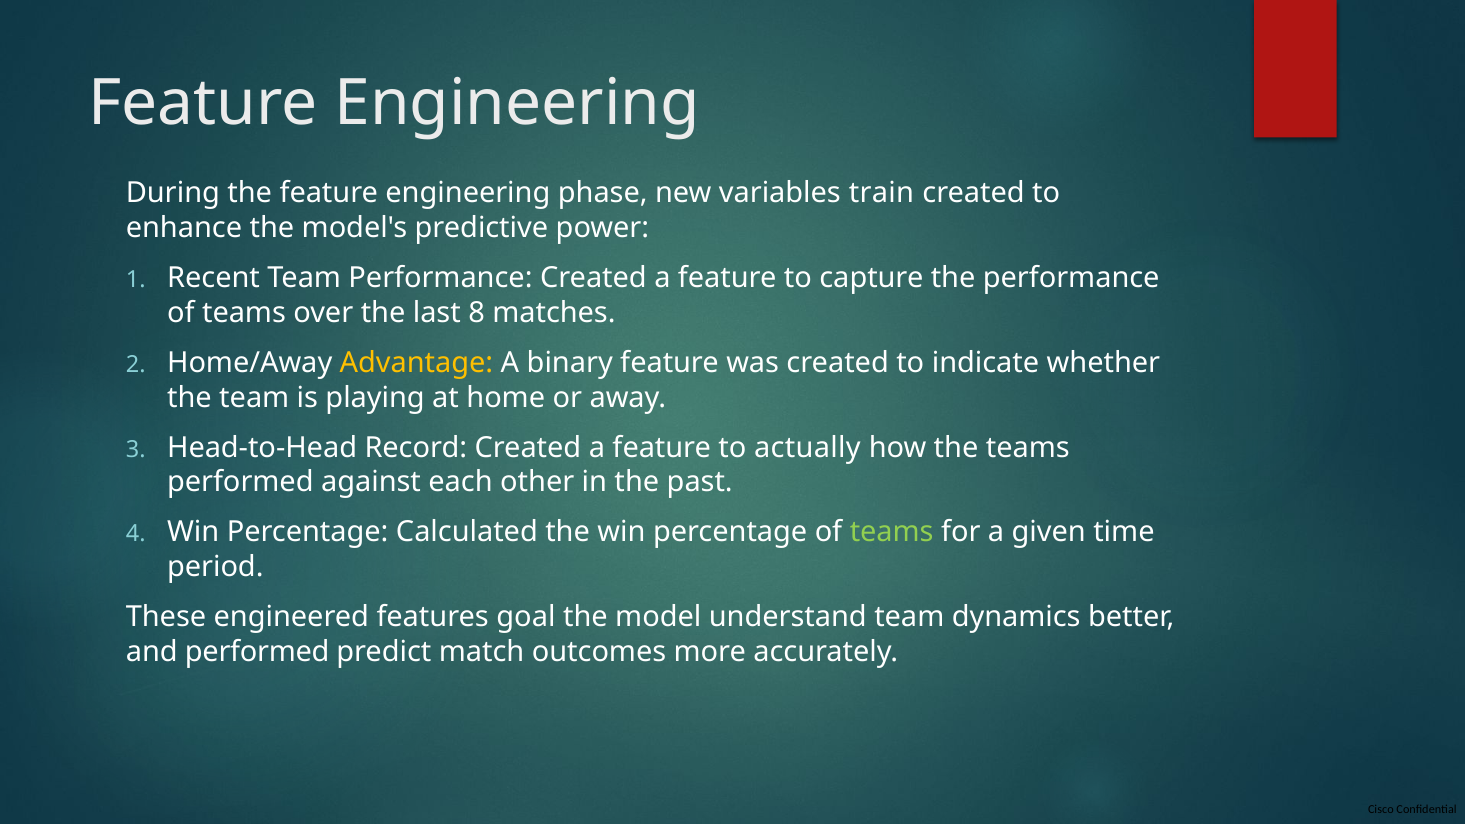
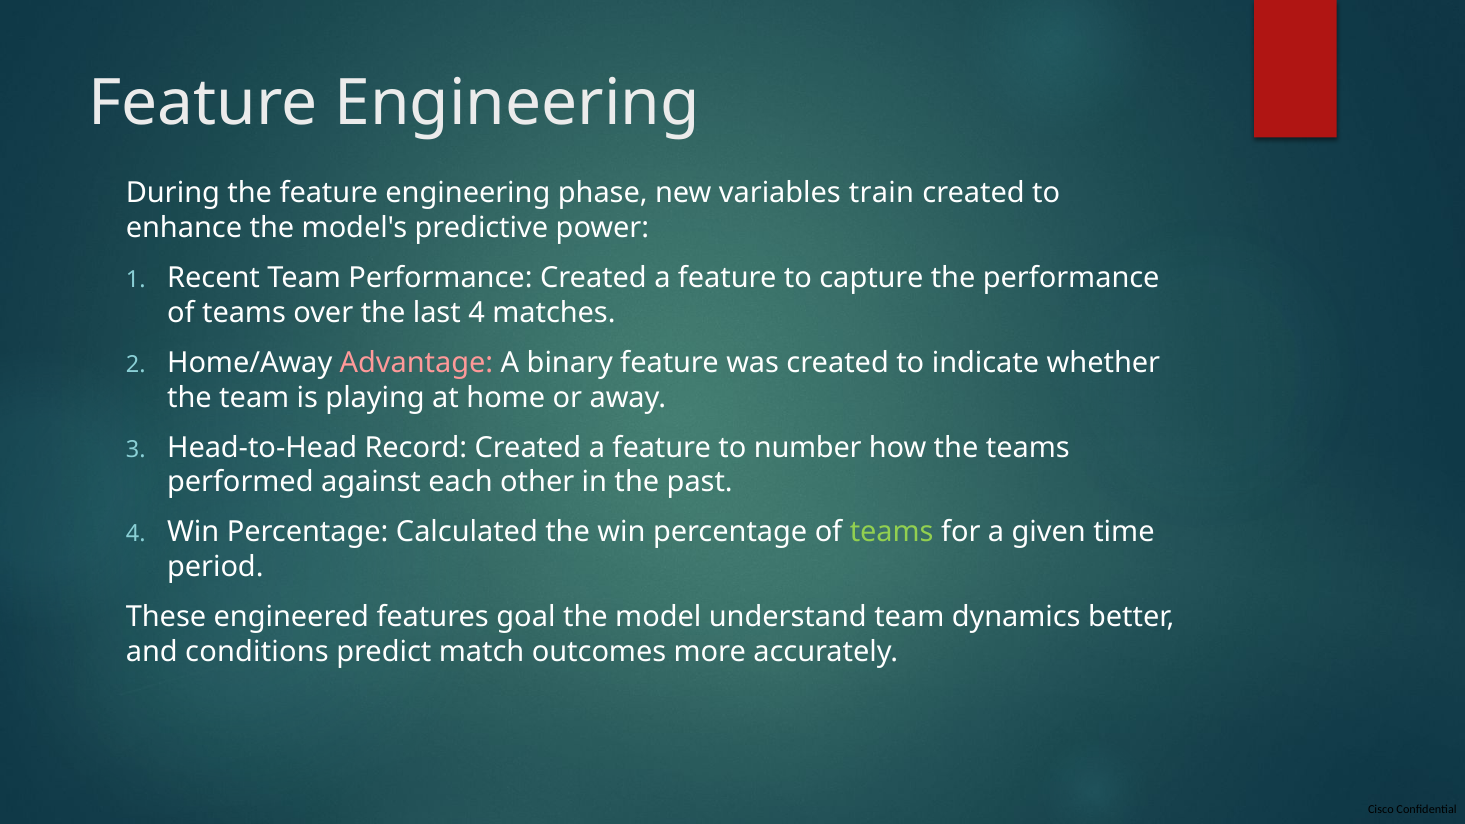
last 8: 8 -> 4 (477, 313)
Advantage colour: yellow -> pink (416, 363)
actually: actually -> number (808, 448)
and performed: performed -> conditions (257, 652)
